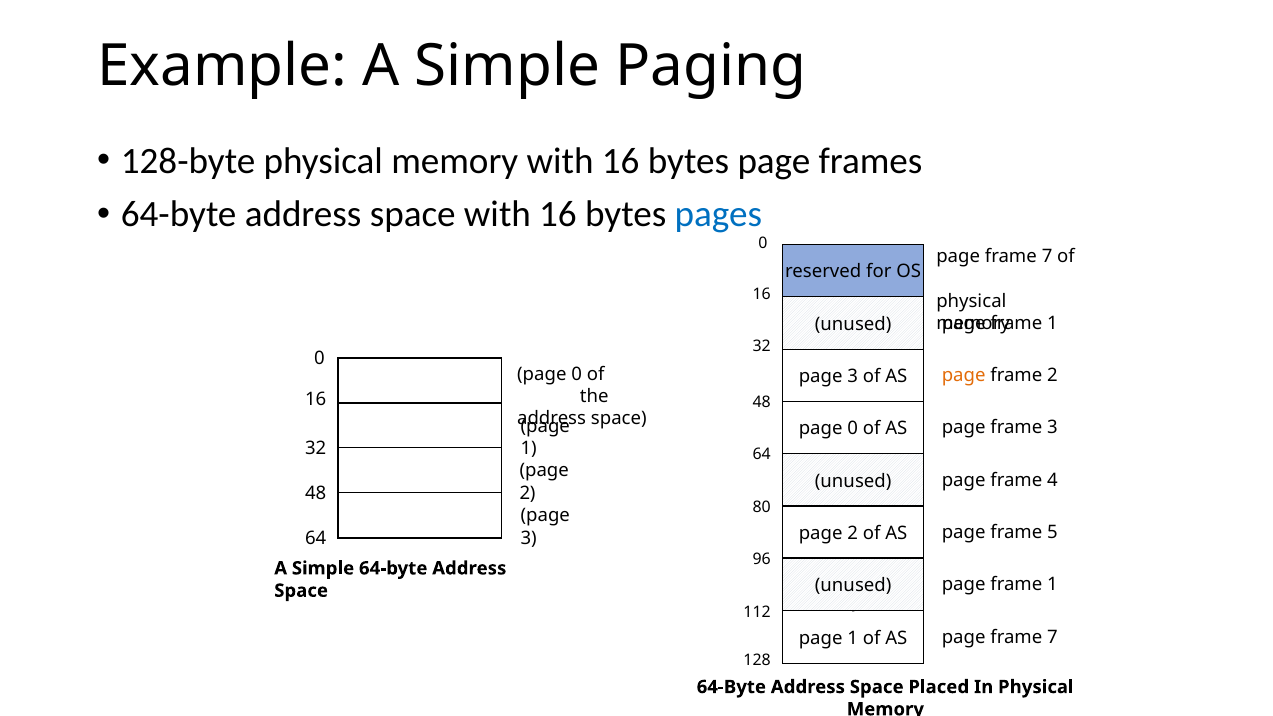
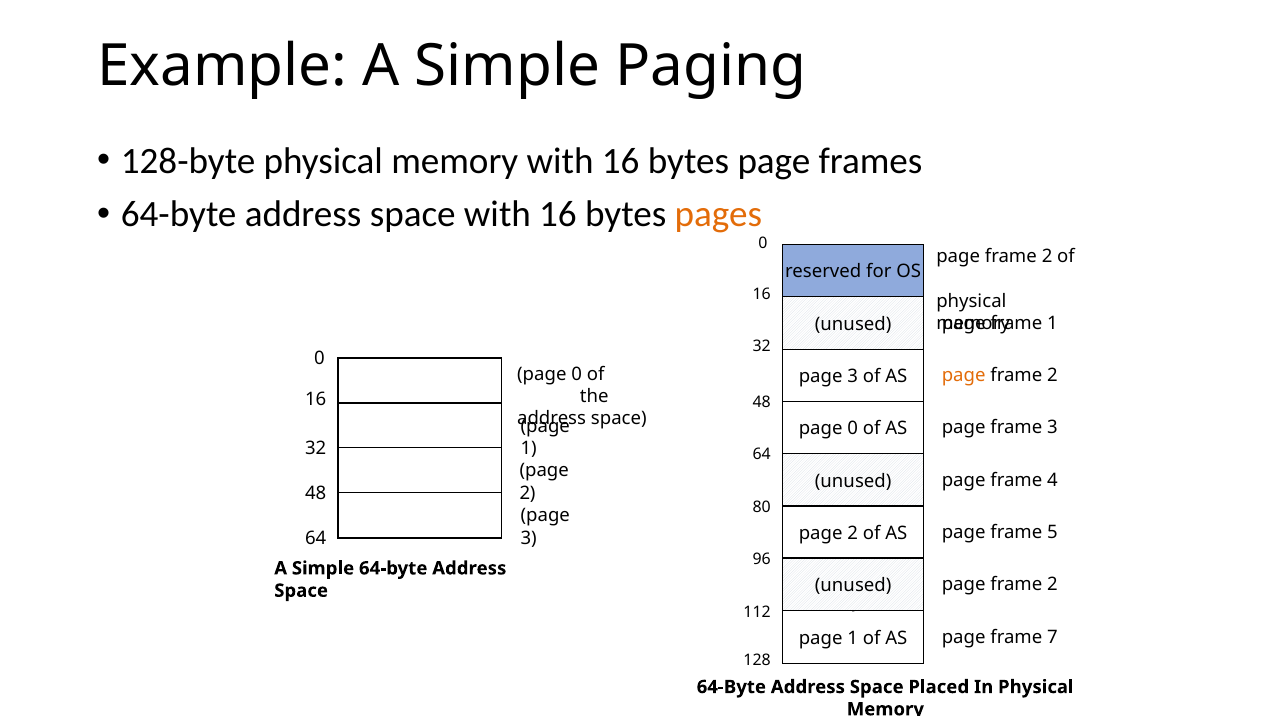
pages colour: blue -> orange (718, 214)
7: 7 -> 2 (1047, 257)
1: 1 -> 2 (1053, 585)
